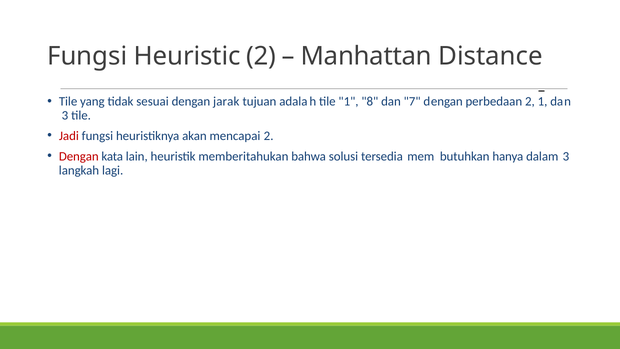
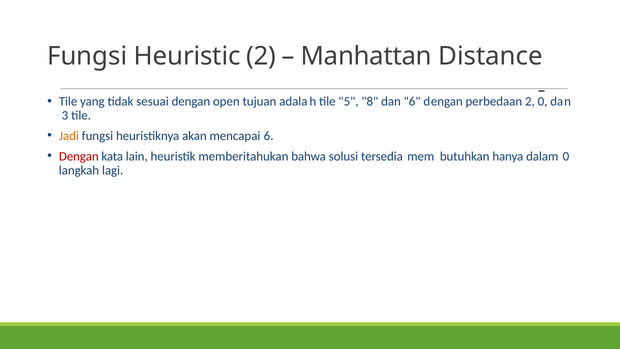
jarak: jarak -> open (226, 102)
tile 1: 1 -> 5 (349, 101)
dan 7: 7 -> 6 (412, 101)
2 1: 1 -> 0 (543, 101)
Jadi colour: red -> orange (69, 136)
mencapai 2: 2 -> 6 (269, 136)
dalam 3: 3 -> 0 (566, 156)
